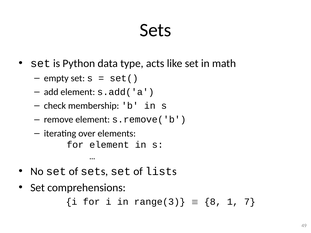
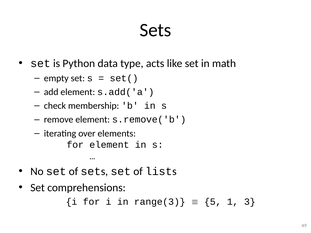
8: 8 -> 5 (213, 202)
7: 7 -> 3 (250, 202)
